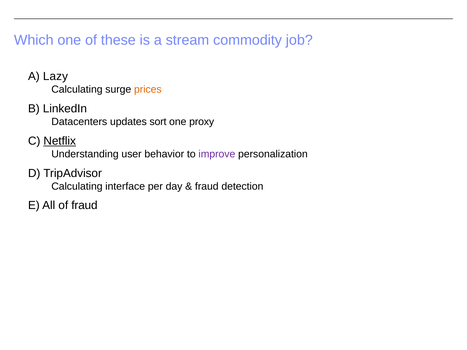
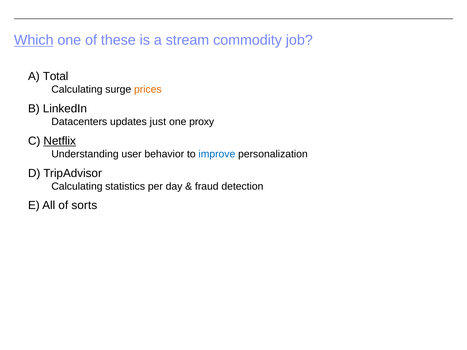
Which underline: none -> present (34, 40)
Lazy: Lazy -> Total (56, 76)
sort: sort -> just (158, 122)
improve colour: purple -> blue (217, 154)
interface: interface -> statistics (125, 186)
of fraud: fraud -> sorts (84, 206)
